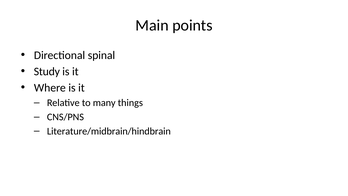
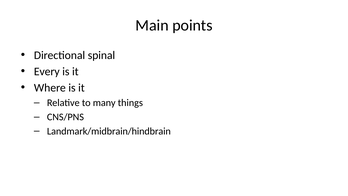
Study: Study -> Every (47, 71)
Literature/midbrain/hindbrain: Literature/midbrain/hindbrain -> Landmark/midbrain/hindbrain (109, 131)
